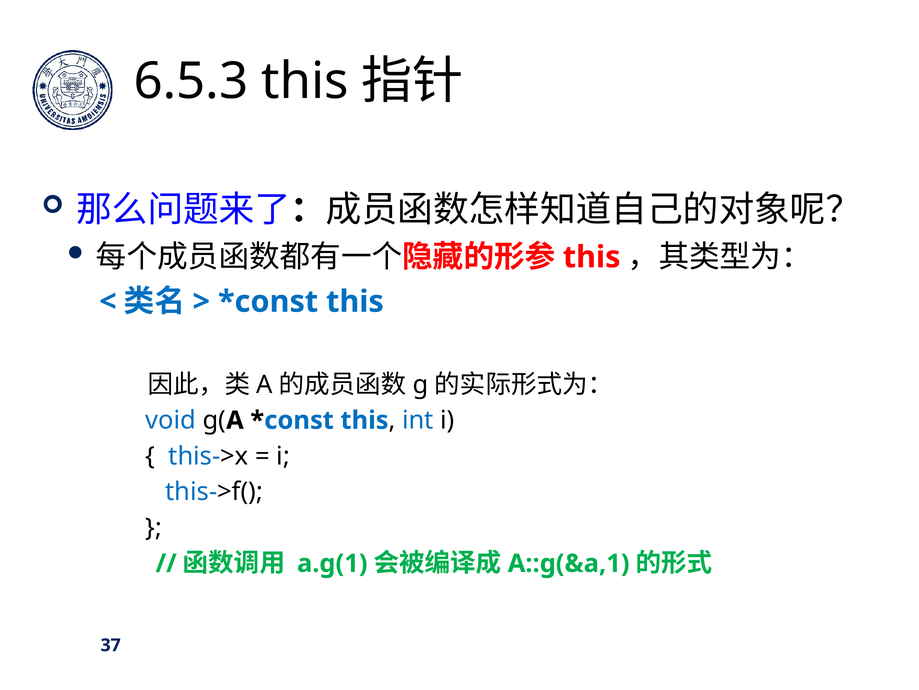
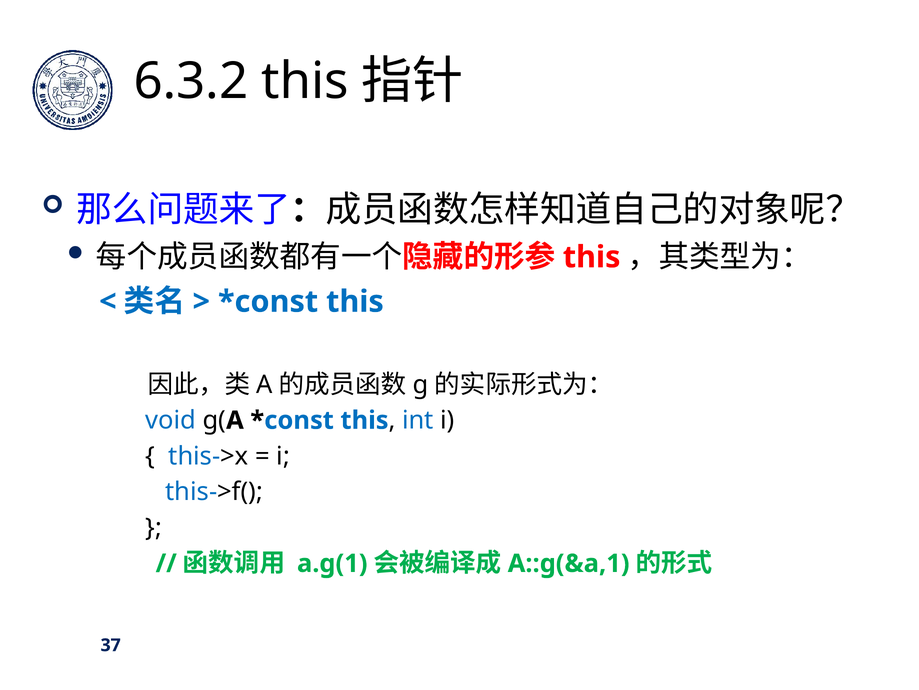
6.5.3: 6.5.3 -> 6.3.2 (191, 81)
